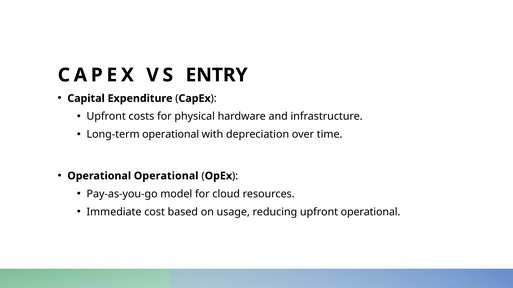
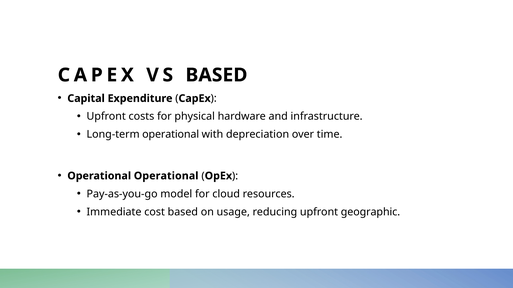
VS ENTRY: ENTRY -> BASED (216, 75)
upfront operational: operational -> geographic (370, 212)
